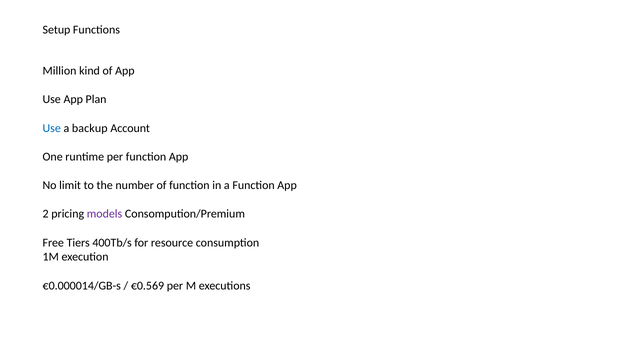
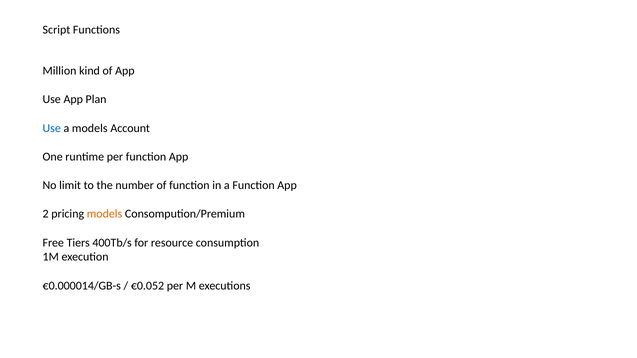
Setup: Setup -> Script (56, 30)
a backup: backup -> models (90, 128)
models colour: purple -> orange (105, 214)
€0.569: €0.569 -> €0.052 (147, 286)
